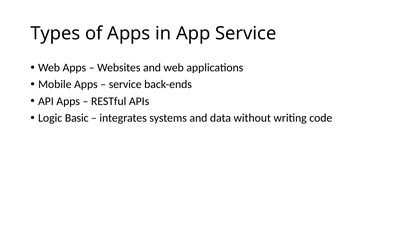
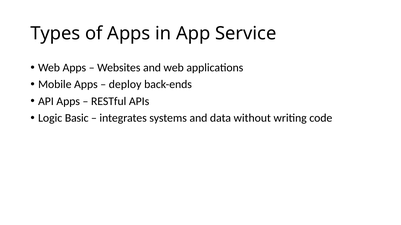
service: service -> deploy (125, 85)
